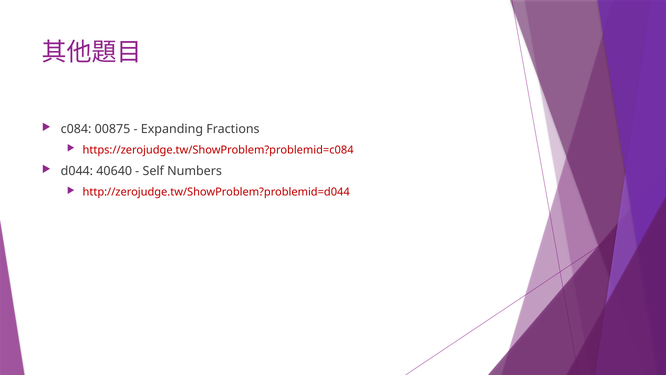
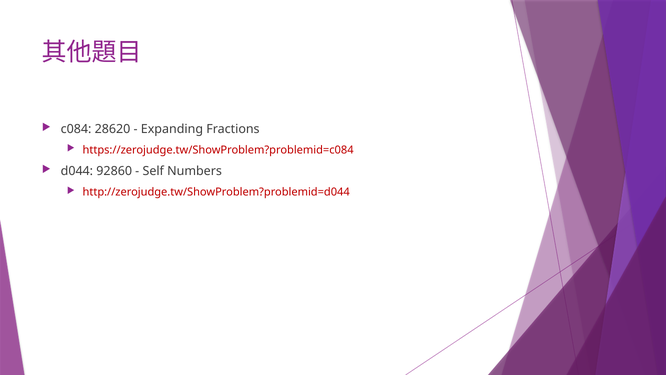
00875: 00875 -> 28620 (112, 129)
40640: 40640 -> 92860 (114, 171)
